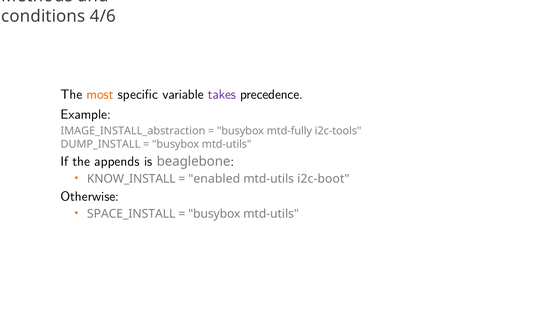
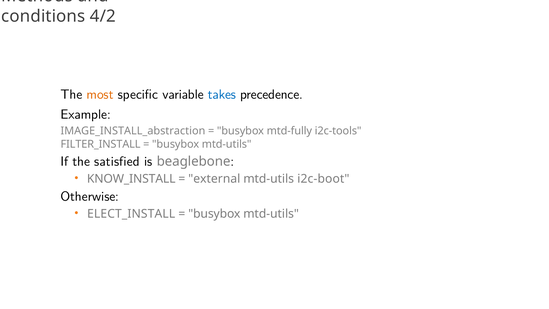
4/6: 4/6 -> 4/2 (103, 16)
takes colour: purple -> blue (222, 95)
DUMP_INSTALL: DUMP_INSTALL -> FILTER_INSTALL (101, 144)
appends: appends -> satisfied (117, 161)
enabled: enabled -> external (214, 179)
SPACE_INSTALL: SPACE_INSTALL -> ELECT_INSTALL (131, 214)
